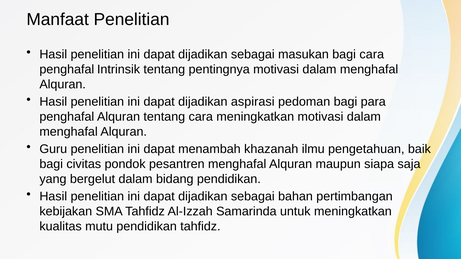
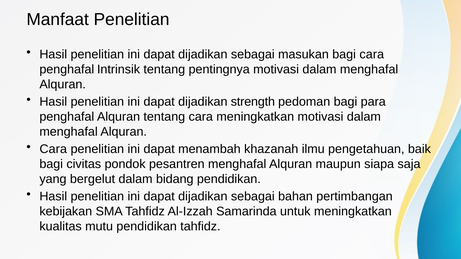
aspirasi: aspirasi -> strength (253, 102)
Guru: Guru -> Cara (53, 149)
